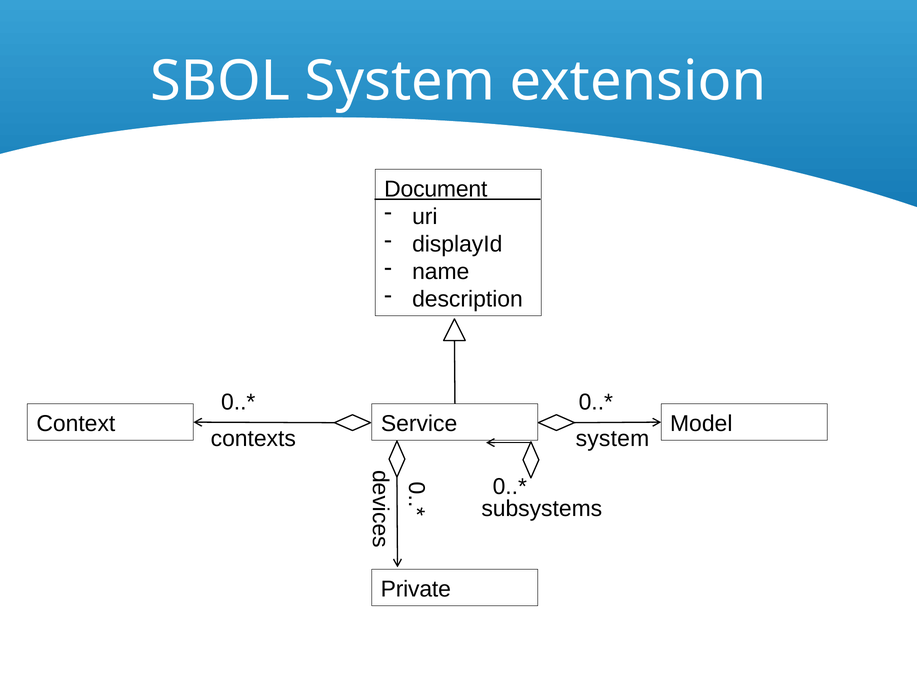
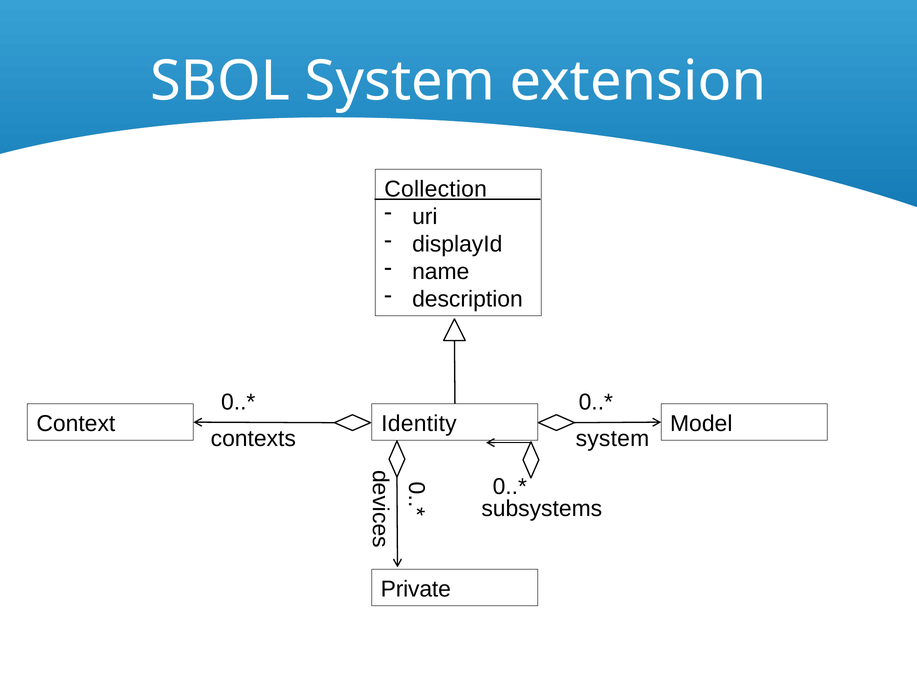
Document: Document -> Collection (436, 189)
Service: Service -> Identity (419, 424)
